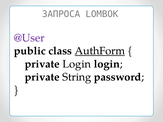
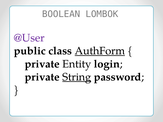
ЗАПРОСА: ЗАПРОСА -> BOOLEAN (61, 14)
private Login: Login -> Entity (77, 64)
String underline: none -> present (77, 77)
